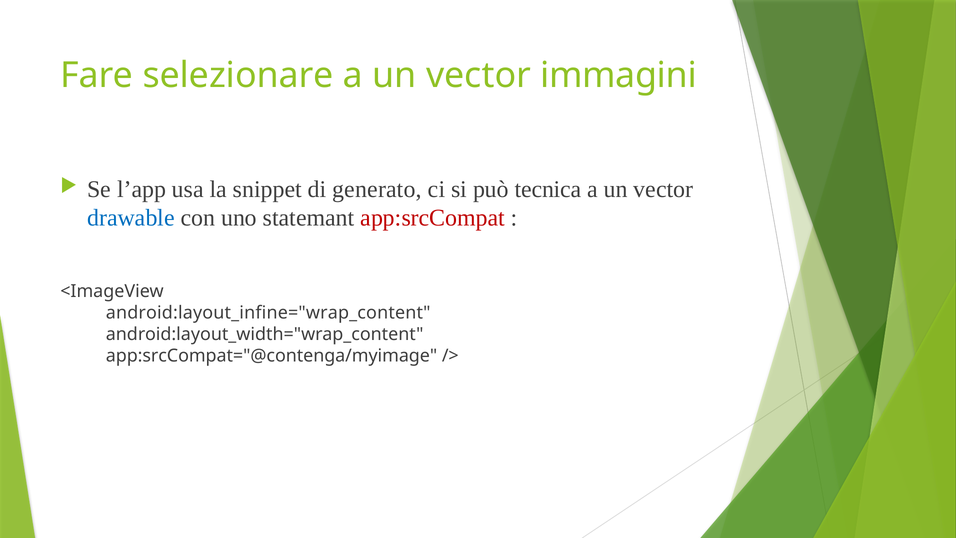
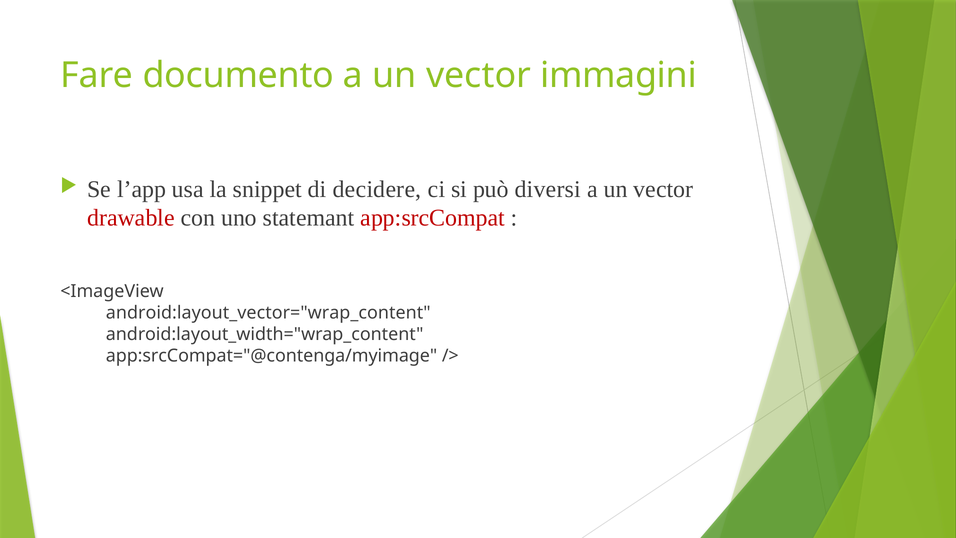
selezionare: selezionare -> documento (238, 75)
generato: generato -> decidere (377, 189)
tecnica: tecnica -> diversi (548, 189)
drawable colour: blue -> red (131, 218)
android:layout_infine="wrap_content: android:layout_infine="wrap_content -> android:layout_vector="wrap_content (268, 312)
